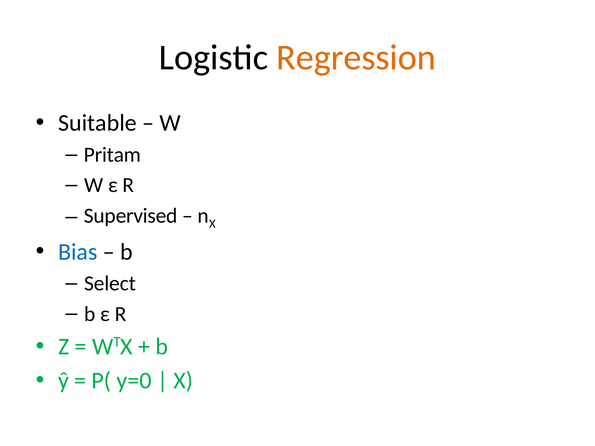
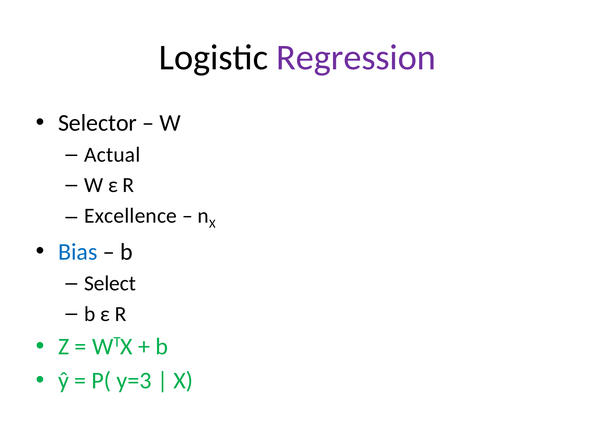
Regression colour: orange -> purple (356, 58)
Suitable: Suitable -> Selector (98, 123)
Pritam: Pritam -> Actual (112, 155)
Supervised: Supervised -> Excellence (131, 216)
y=0: y=0 -> y=3 (134, 381)
